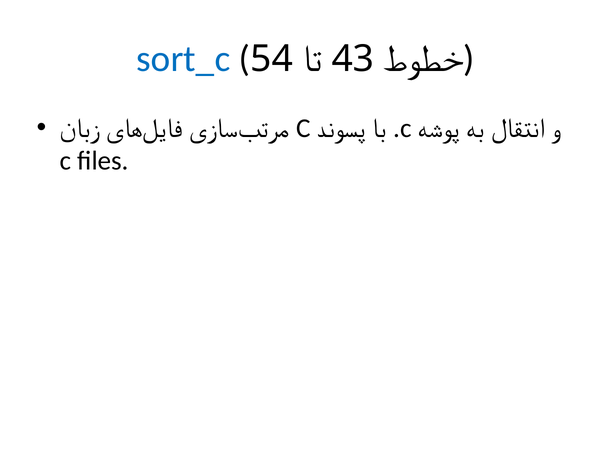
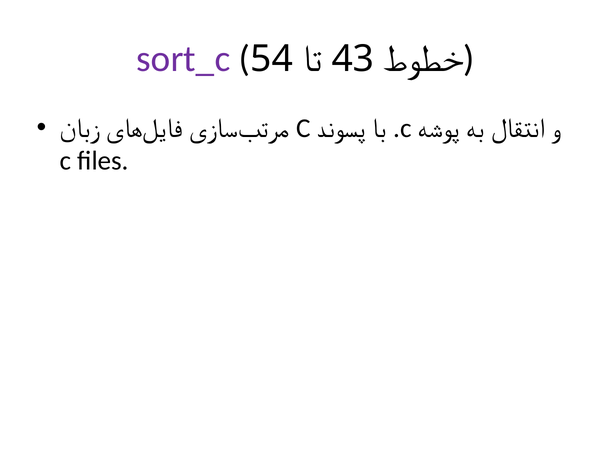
sort_c colour: blue -> purple (183, 59)
